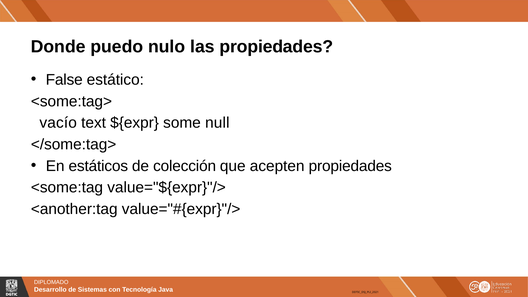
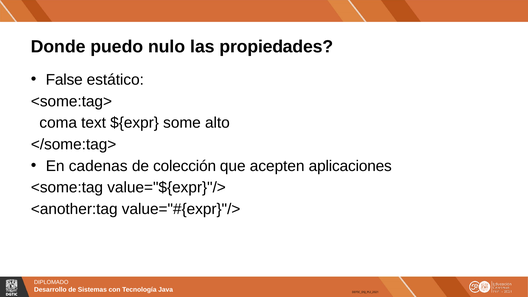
vacío: vacío -> coma (58, 123)
null: null -> alto (217, 123)
estáticos: estáticos -> cadenas (98, 166)
acepten propiedades: propiedades -> aplicaciones (350, 166)
